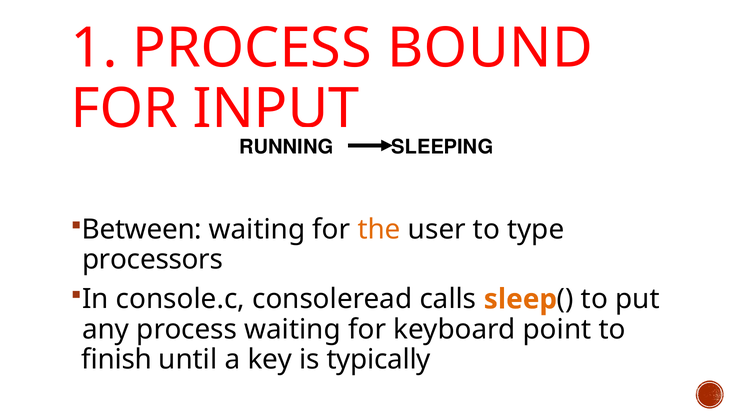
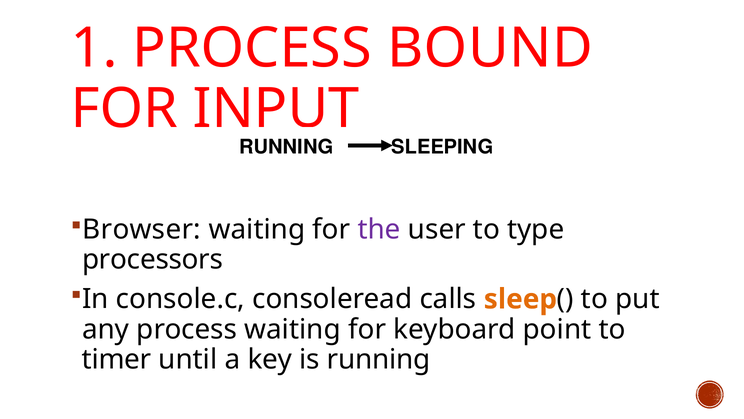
Between: Between -> Browser (142, 229)
the colour: orange -> purple (379, 229)
finish: finish -> timer (117, 359)
is typically: typically -> running (379, 359)
